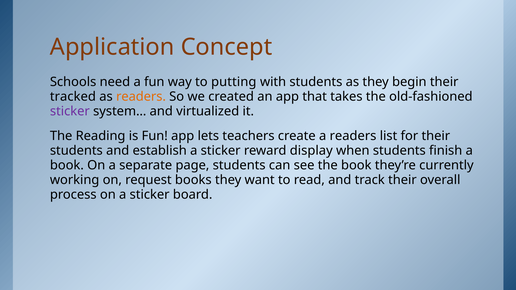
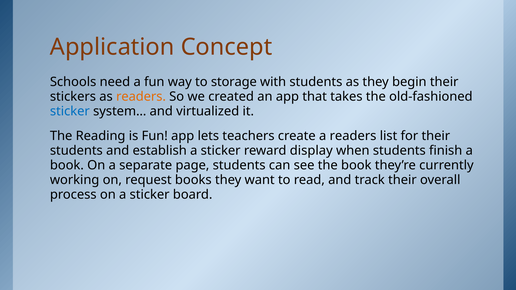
putting: putting -> storage (234, 82)
tracked: tracked -> stickers (73, 97)
sticker colour: purple -> blue (70, 112)
